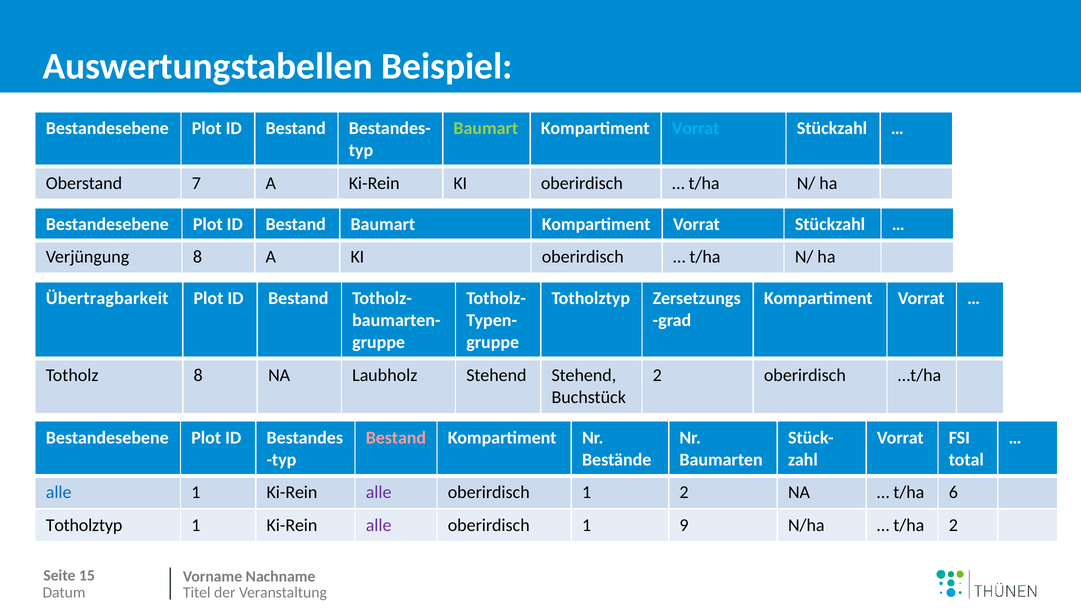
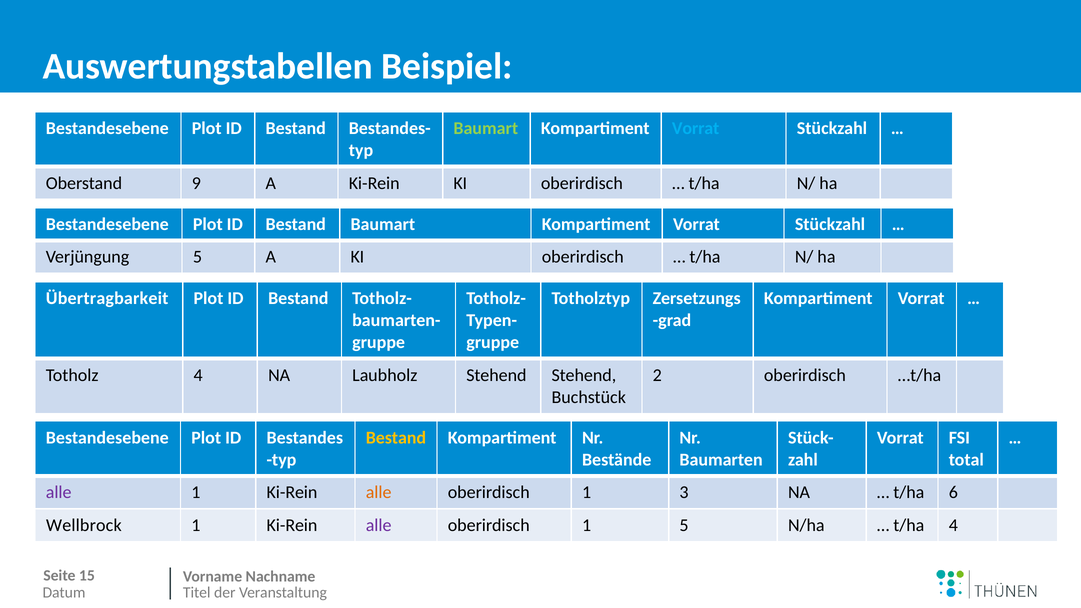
7: 7 -> 9 (196, 183)
Verjüngung 8: 8 -> 5 (197, 257)
Totholz 8: 8 -> 4 (198, 375)
Bestand colour: pink -> yellow (396, 438)
alle colour: blue -> purple (59, 492)
alle colour: purple -> orange (379, 492)
1 2: 2 -> 3 (684, 492)
Totholztyp: Totholztyp -> Wellbrock (84, 525)
1 9: 9 -> 5 (684, 525)
t/ha 2: 2 -> 4 (953, 525)
